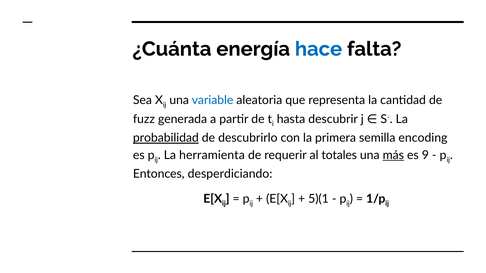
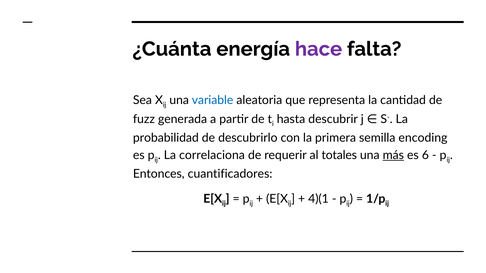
hace colour: blue -> purple (319, 49)
probabilidad underline: present -> none (166, 138)
herramienta: herramienta -> correlaciona (212, 155)
9: 9 -> 6 (425, 155)
desperdiciando: desperdiciando -> cuantificadores (230, 174)
5)(1: 5)(1 -> 4)(1 (318, 199)
